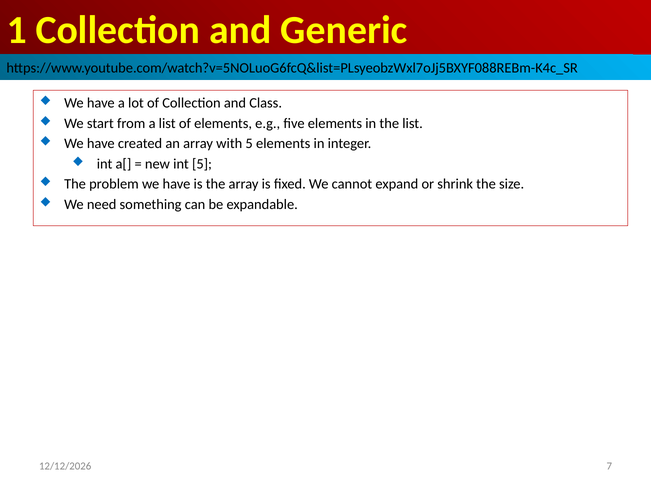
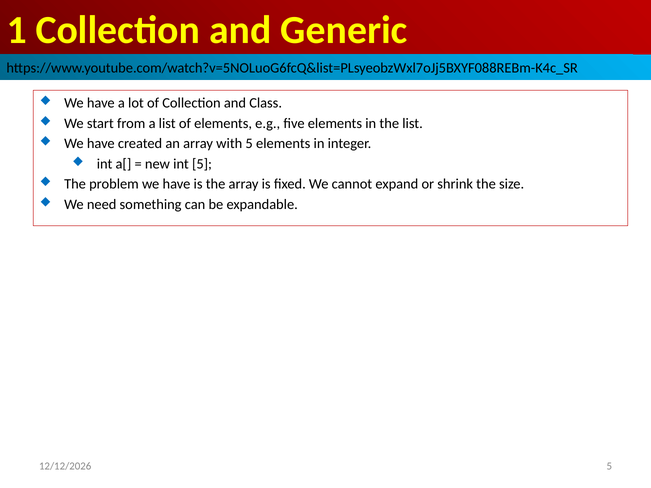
7: 7 -> 5 (609, 466)
